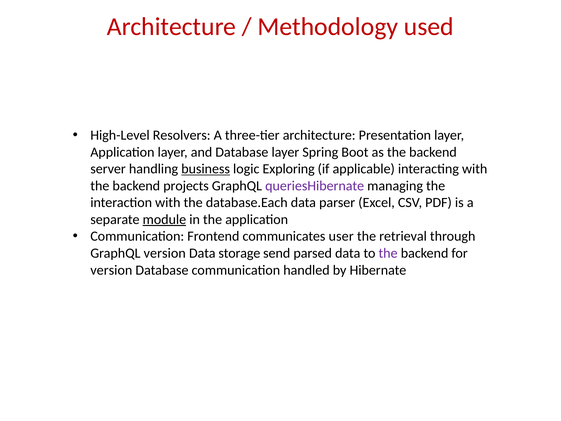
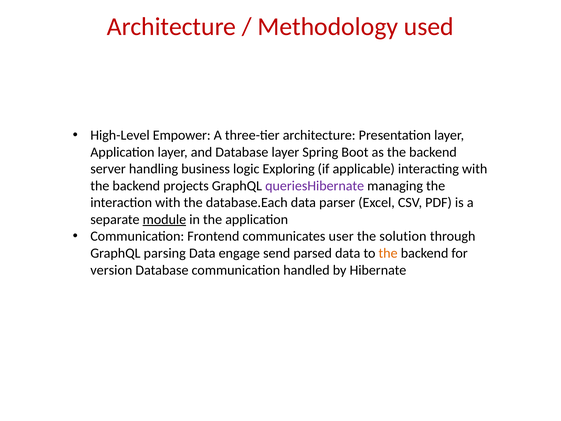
Resolvers: Resolvers -> Empower (182, 135)
business underline: present -> none (206, 169)
retrieval: retrieval -> solution (403, 236)
GraphQL version: version -> parsing (165, 253)
storage: storage -> engage (239, 253)
the colour: purple -> orange (388, 253)
